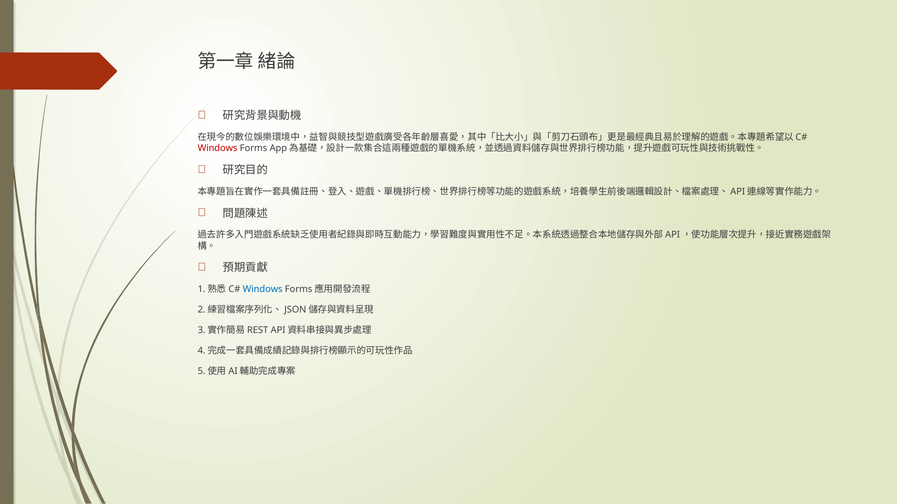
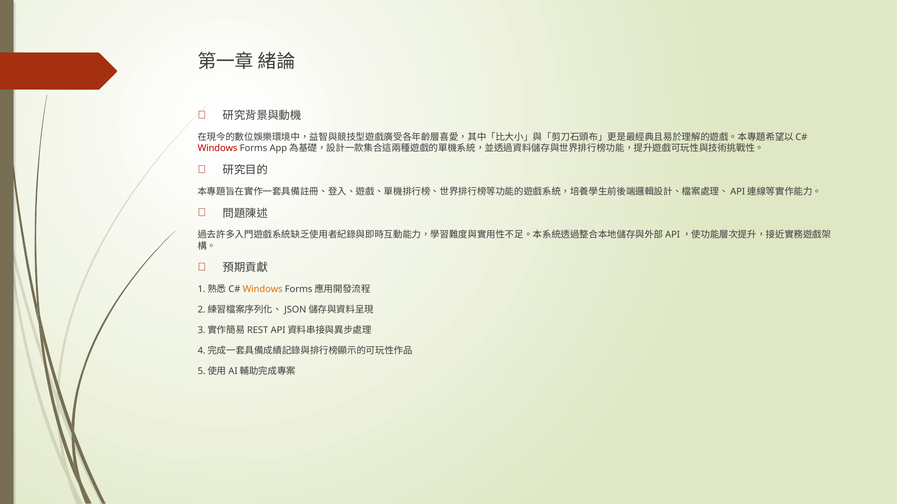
Windows colour: blue -> orange (263, 290)
